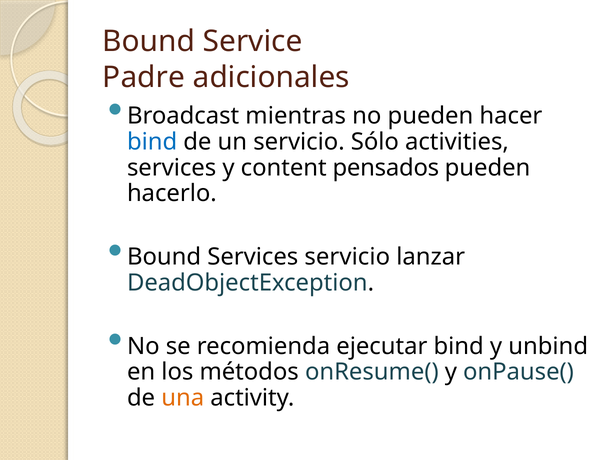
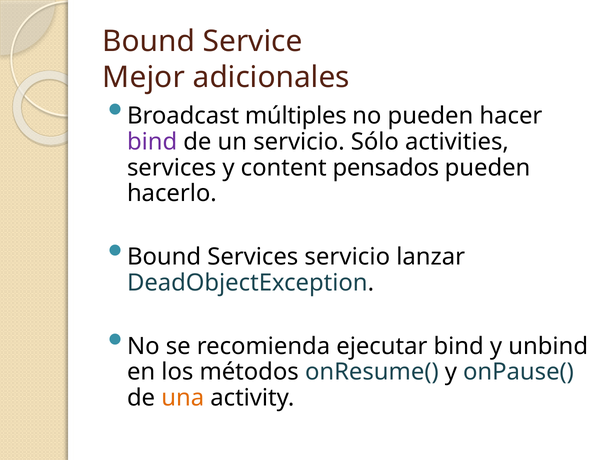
Padre: Padre -> Mejor (144, 77)
mientras: mientras -> múltiples (296, 116)
bind colour: blue -> purple (152, 142)
